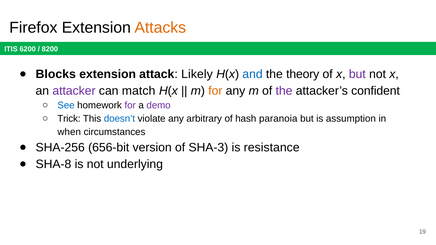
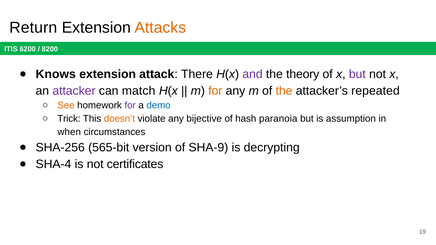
Firefox: Firefox -> Return (33, 28)
Blocks: Blocks -> Knows (56, 74)
Likely: Likely -> There (197, 74)
and colour: blue -> purple (253, 74)
the colour: purple -> orange (284, 91)
confident: confident -> repeated (375, 91)
See colour: blue -> orange (66, 105)
demo colour: purple -> blue (159, 105)
doesn’t colour: blue -> orange (119, 119)
arbitrary: arbitrary -> bijective (204, 119)
656-bit: 656-bit -> 565-bit (109, 148)
SHA-3: SHA-3 -> SHA-9 (208, 148)
resistance: resistance -> decrypting (272, 148)
SHA-8: SHA-8 -> SHA-4 (53, 164)
underlying: underlying -> certificates (135, 164)
